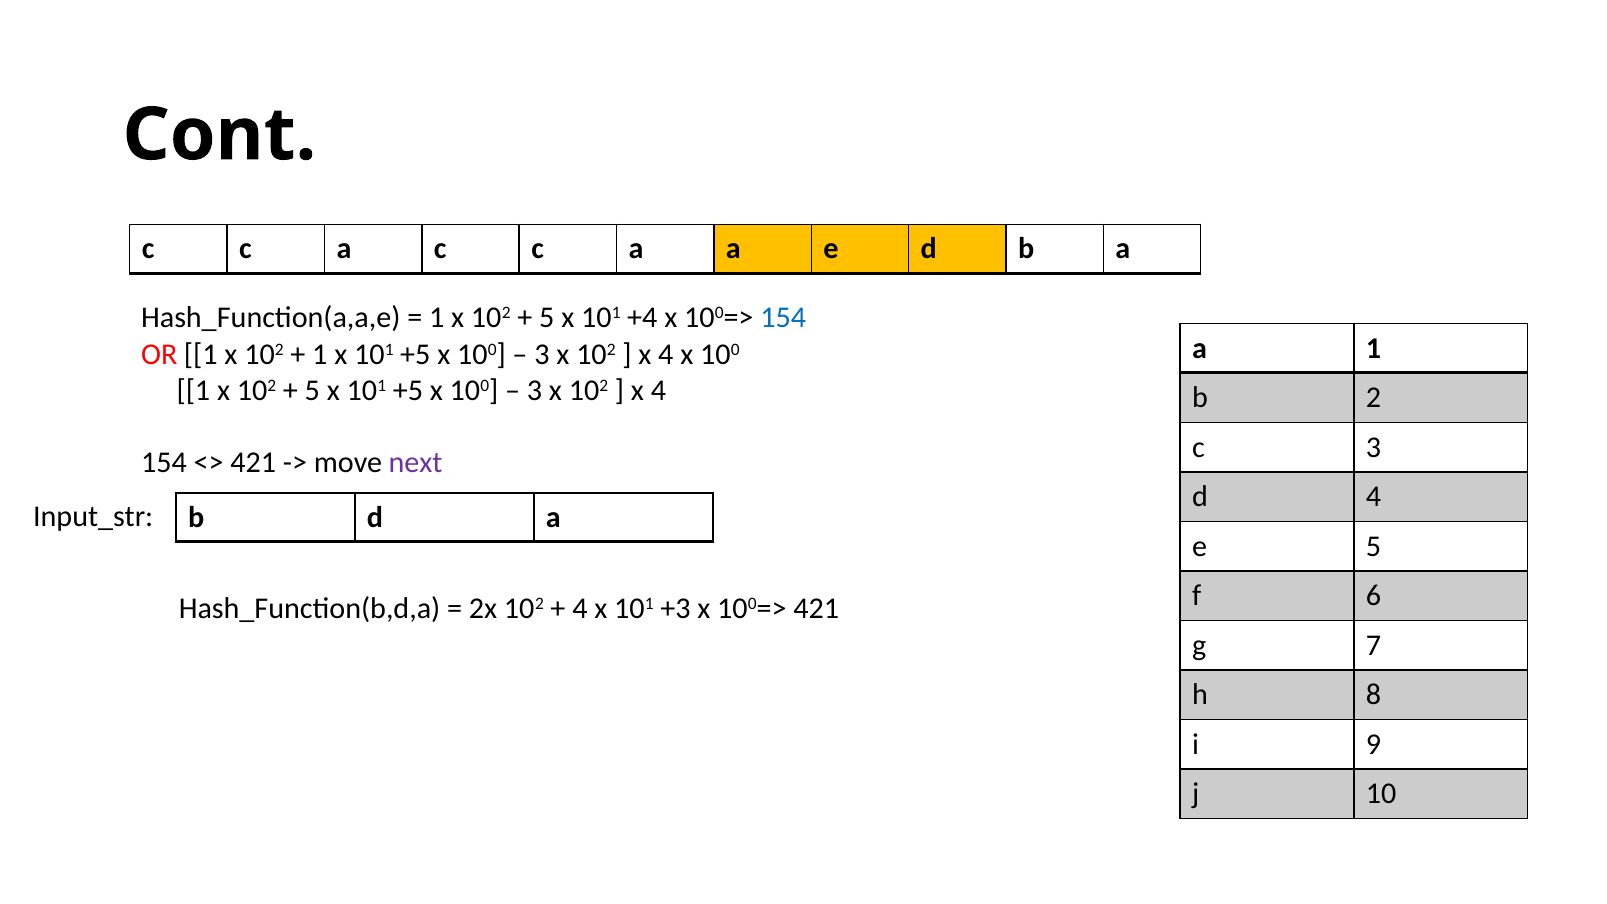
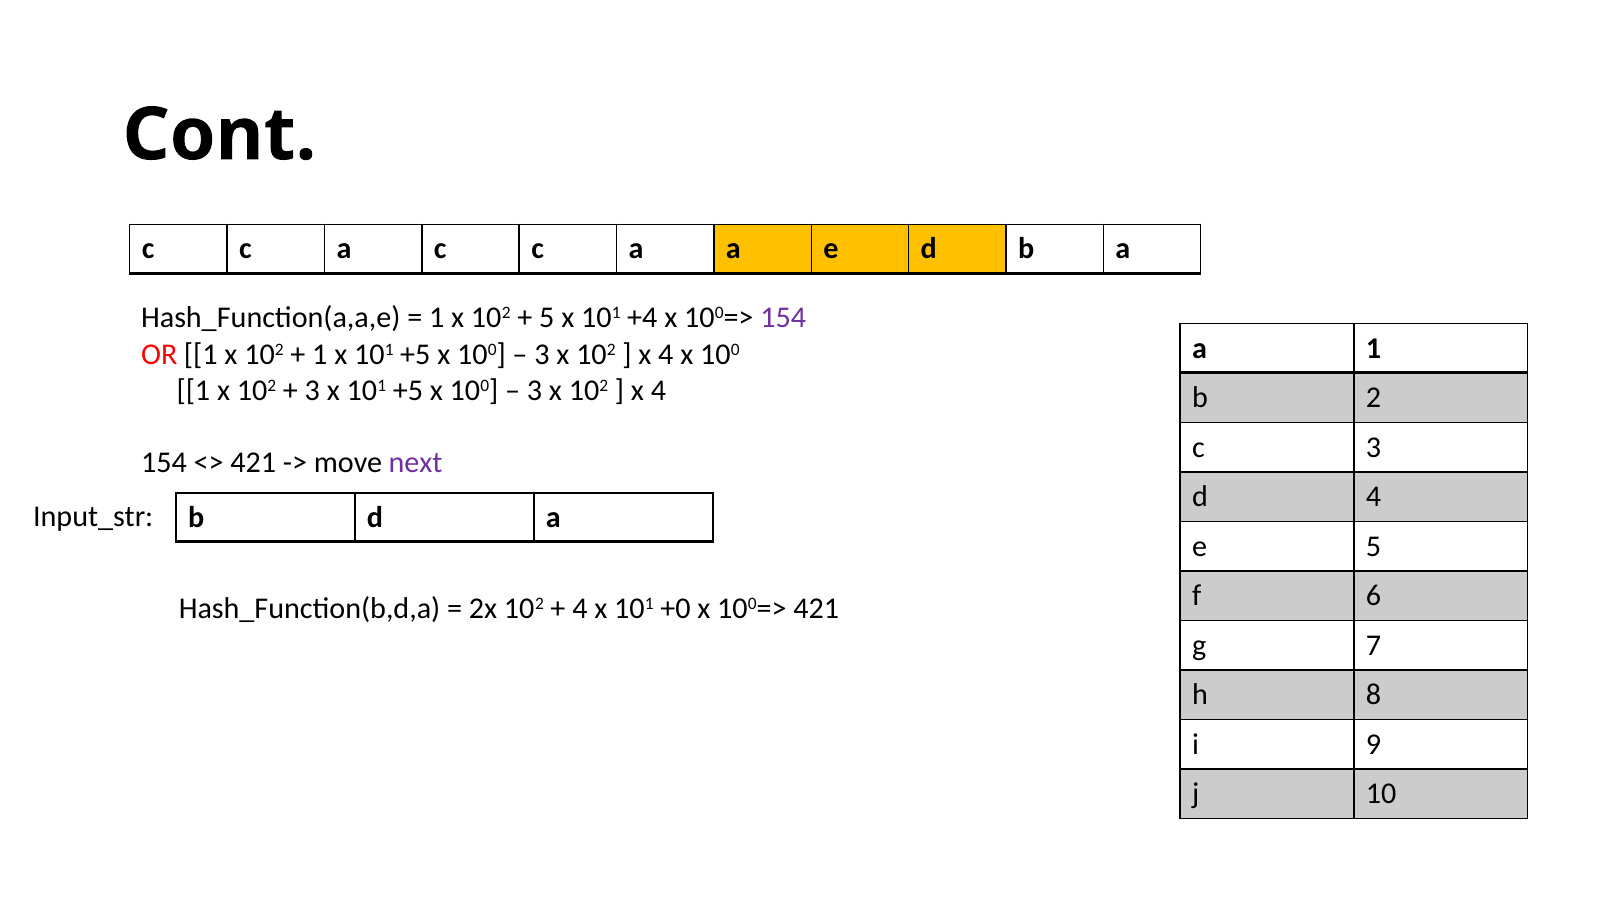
154 colour: blue -> purple (783, 318)
5: 5 -> 3 (312, 390)
+3: +3 -> +0 (675, 608)
